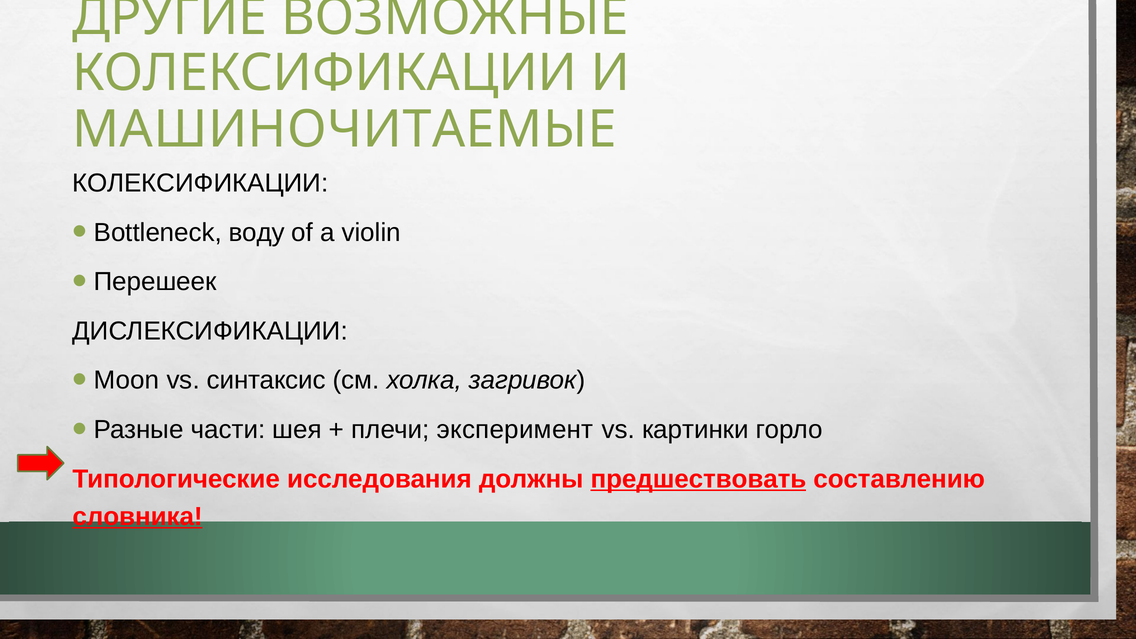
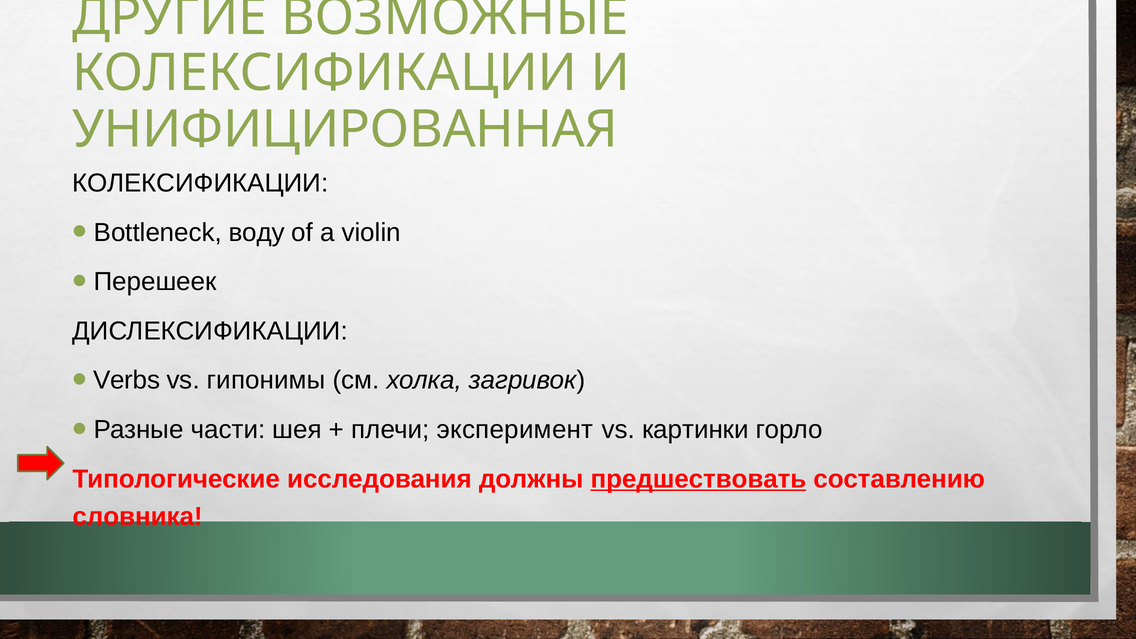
МАШИНОЧИТАЕМЫЕ: МАШИНОЧИТАЕМЫЕ -> УНИФИЦИРОВАННАЯ (345, 129)
Moon: Moon -> Verbs (127, 380)
синтаксис: синтаксис -> гипонимы (266, 380)
словника underline: present -> none (138, 516)
